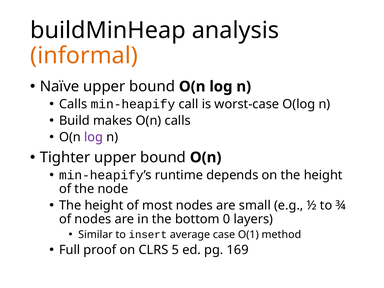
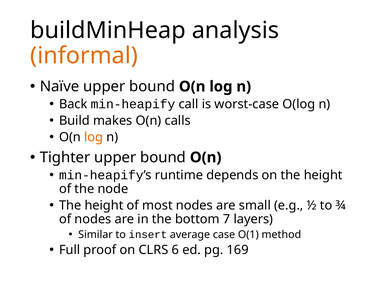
Calls: Calls -> Back (73, 104)
log colour: purple -> orange (94, 137)
0: 0 -> 7 (227, 219)
5: 5 -> 6 (175, 250)
